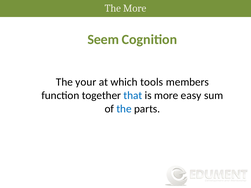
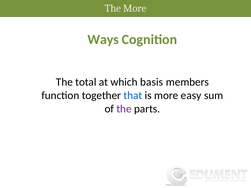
Seem: Seem -> Ways (103, 39)
your: your -> total (86, 82)
tools: tools -> basis (152, 82)
the colour: blue -> purple (124, 109)
